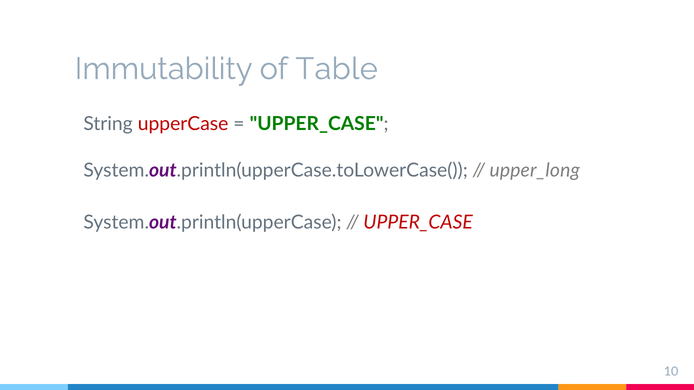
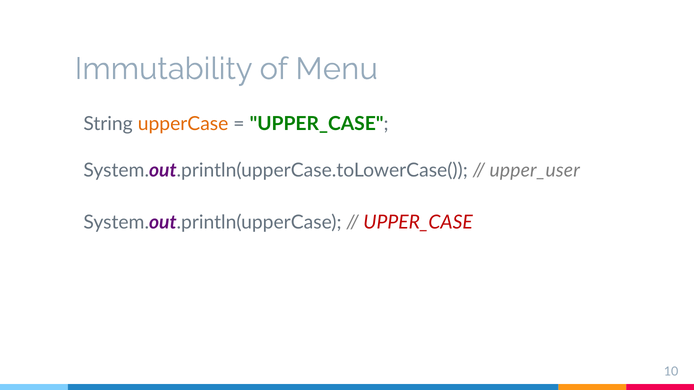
Table: Table -> Menu (337, 69)
upperCase colour: red -> orange (183, 124)
upper_long: upper_long -> upper_user (535, 170)
